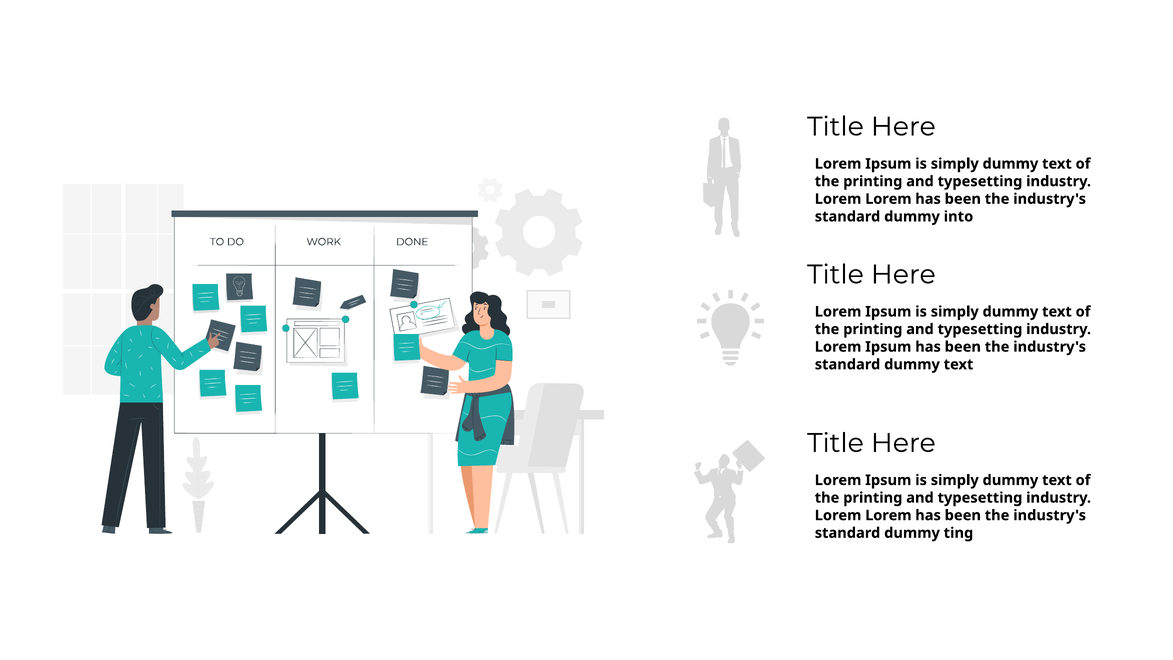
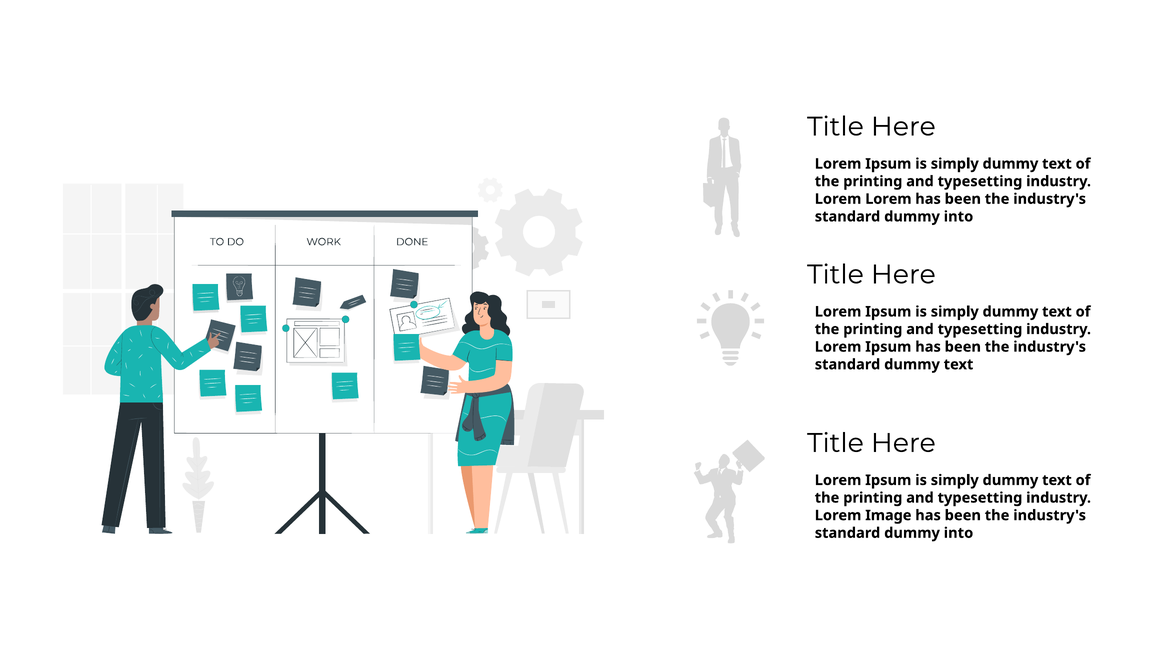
Lorem: Lorem -> Image (888, 515)
ting: ting -> into (958, 533)
